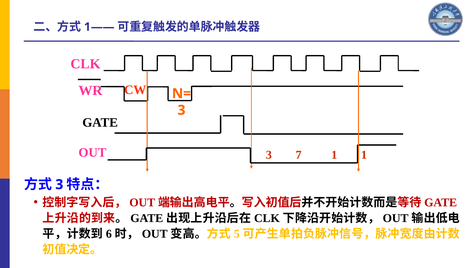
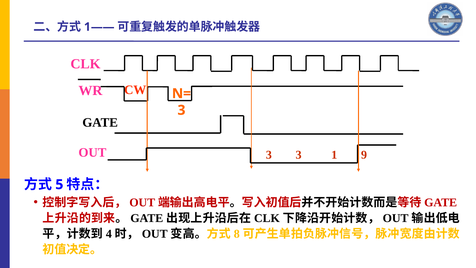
3 7: 7 -> 3 (299, 155)
1 1: 1 -> 9 (364, 155)
3: 3 -> 5 (59, 184)
6: 6 -> 4 (109, 234)
5: 5 -> 8 (237, 234)
